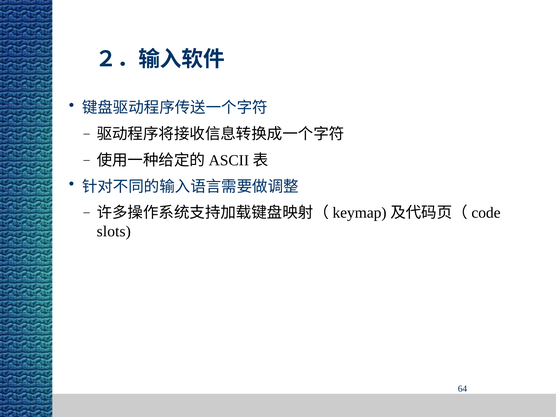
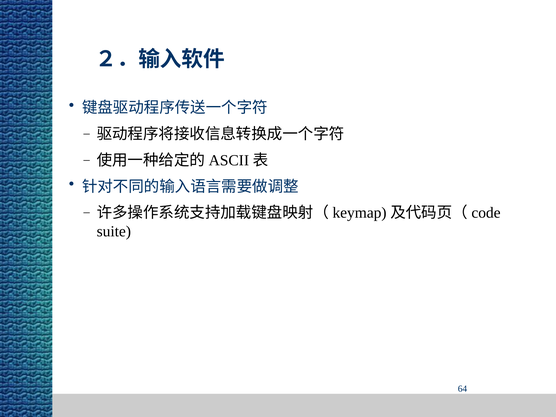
slots: slots -> suite (114, 231)
